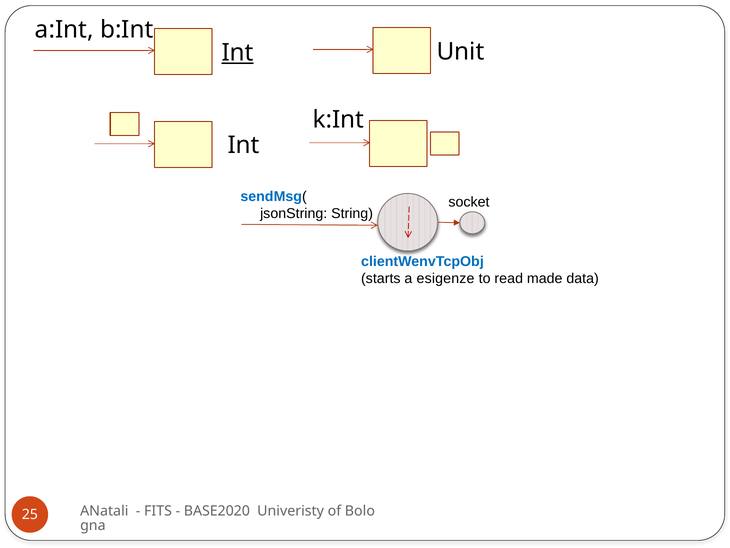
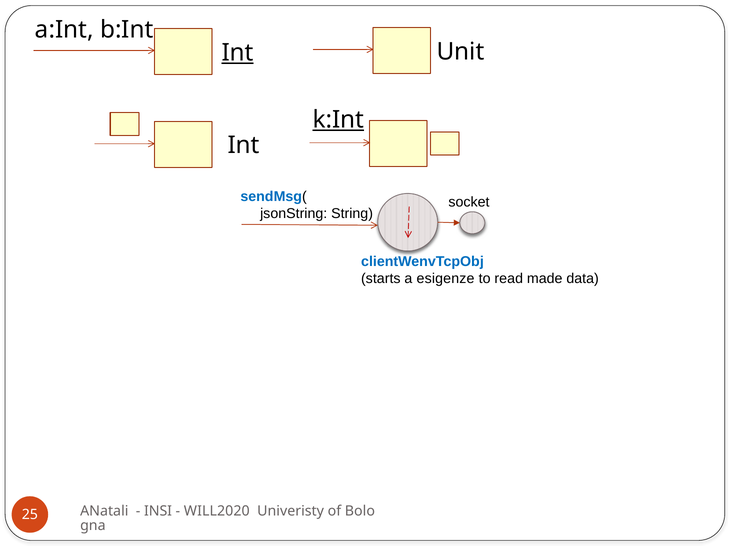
k:Int underline: none -> present (338, 120)
FITS: FITS -> INSI (158, 511)
BASE2020: BASE2020 -> WILL2020 (217, 511)
